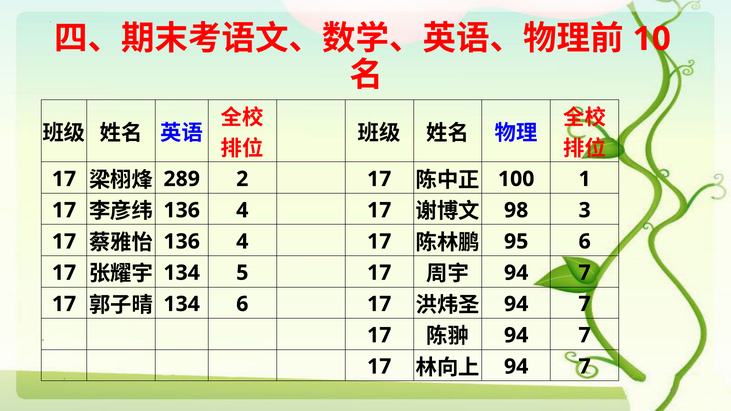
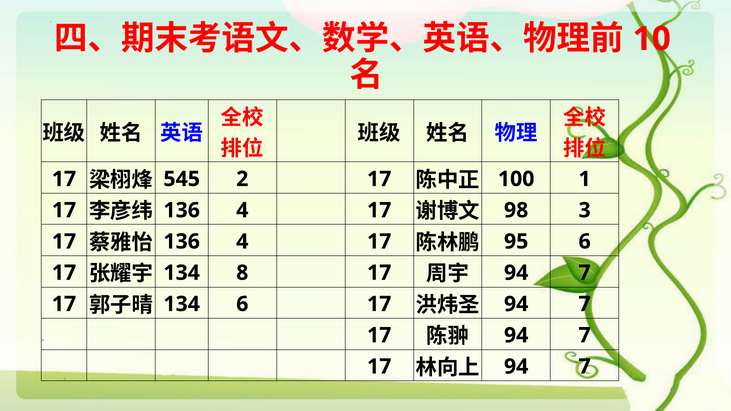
289: 289 -> 545 (182, 179)
5: 5 -> 8 (242, 273)
